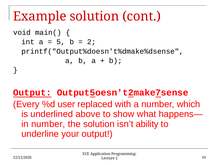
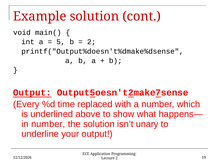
user: user -> time (66, 104)
ability: ability -> unary (147, 123)
